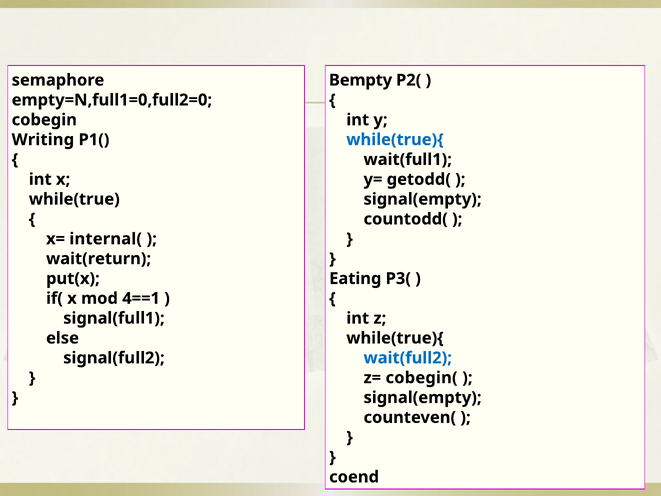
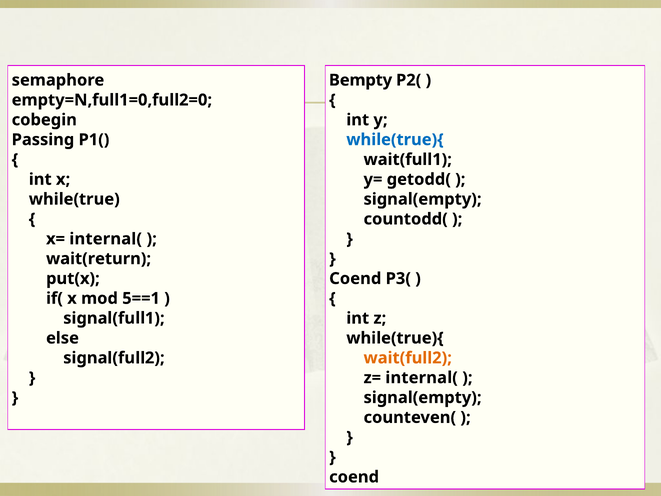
Writing: Writing -> Passing (43, 140)
Eating: Eating -> Coend (355, 278)
4==1: 4==1 -> 5==1 (141, 298)
wait(full2 colour: blue -> orange (408, 358)
z= cobegin(: cobegin( -> internal( (422, 378)
